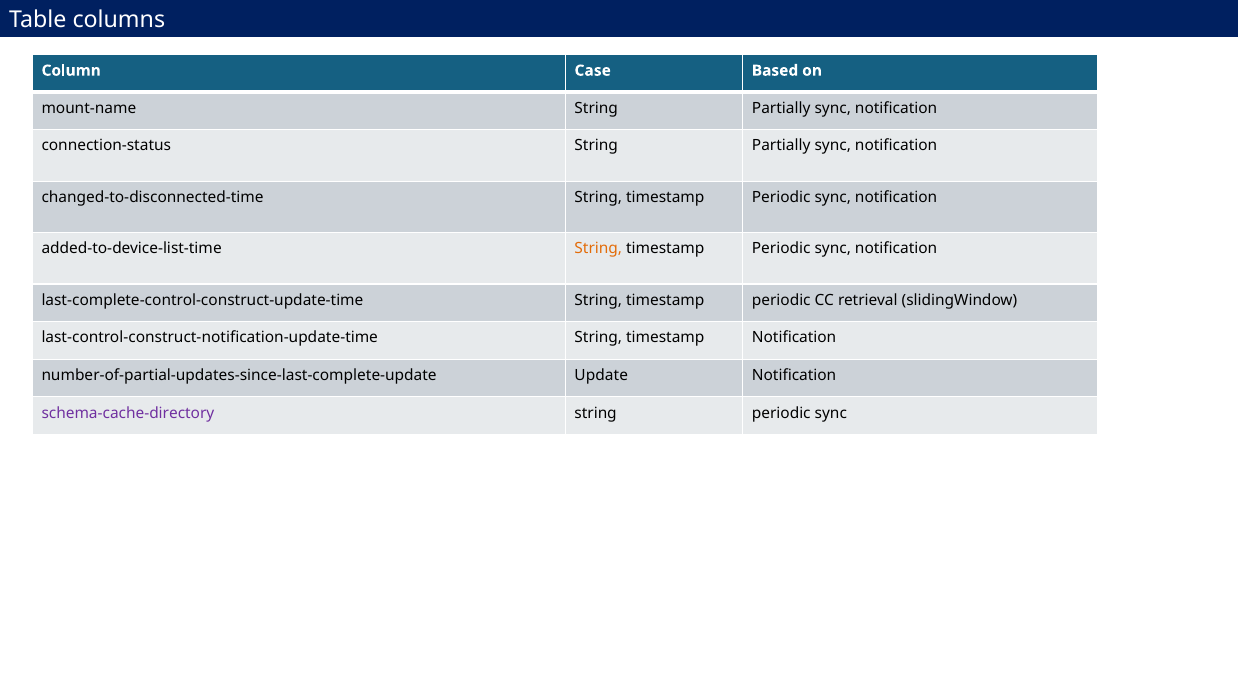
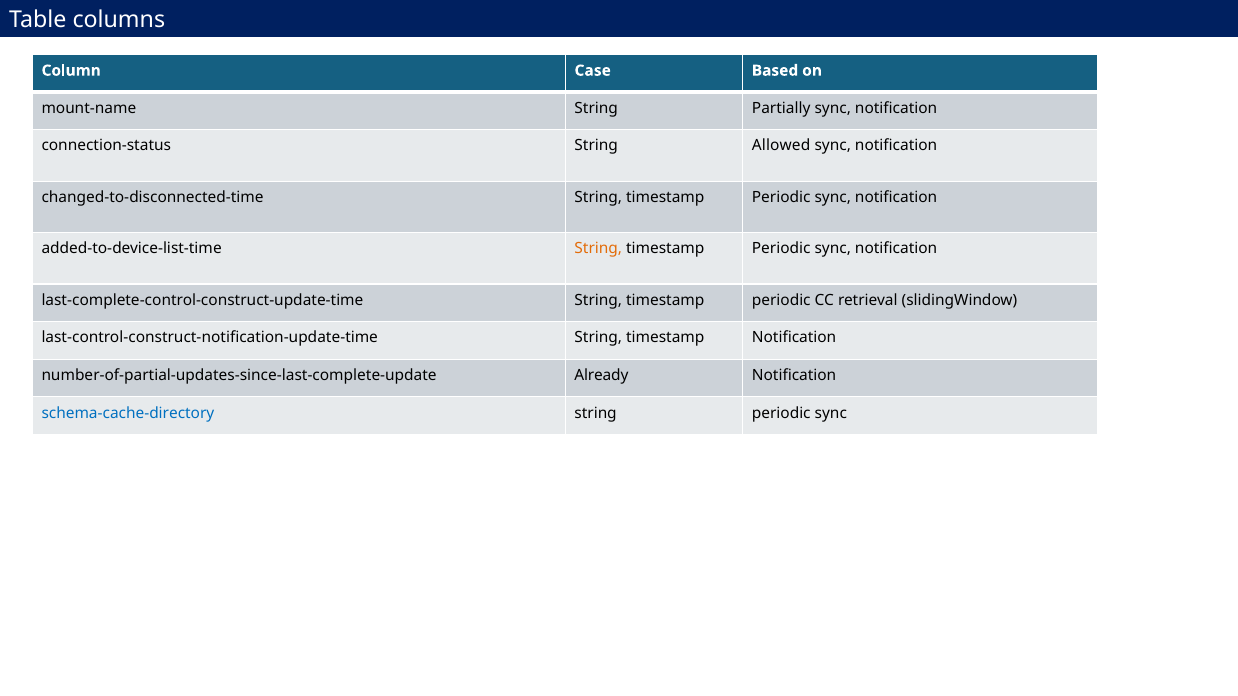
connection-status String Partially: Partially -> Allowed (781, 146)
Update: Update -> Already (601, 376)
schema-cache-directory colour: purple -> blue (128, 413)
